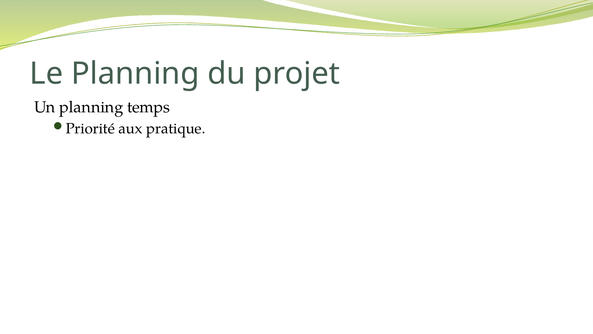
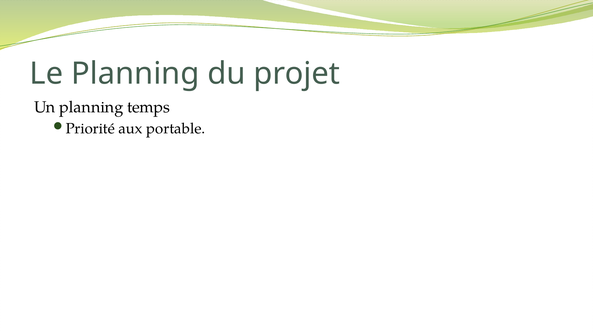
pratique: pratique -> portable (176, 128)
